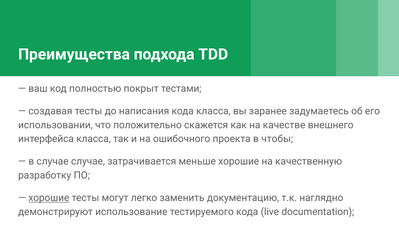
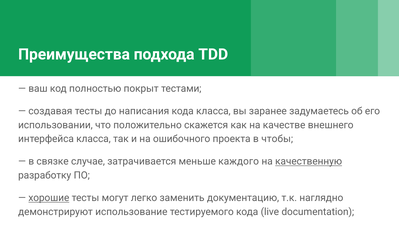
в случае: случае -> связке (53, 161)
меньше хорошие: хорошие -> каждого (239, 161)
качественную underline: none -> present (309, 161)
